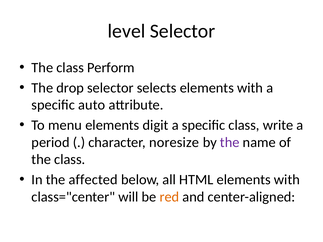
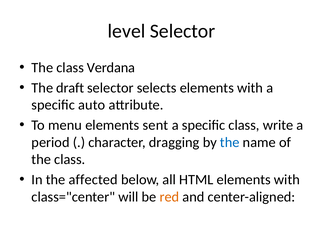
Perform: Perform -> Verdana (111, 68)
drop: drop -> draft (70, 88)
digit: digit -> sent (155, 125)
noresize: noresize -> dragging (174, 142)
the colour: purple -> blue (230, 142)
